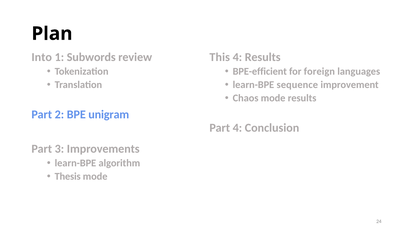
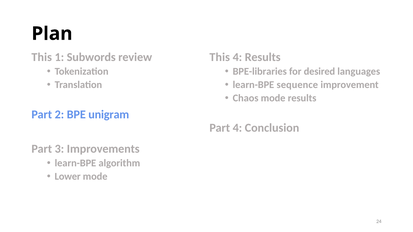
Into: Into -> This (42, 57)
BPE-efficient: BPE-efficient -> BPE-libraries (260, 72)
foreign: foreign -> desired (319, 72)
Thesis: Thesis -> Lower (68, 177)
